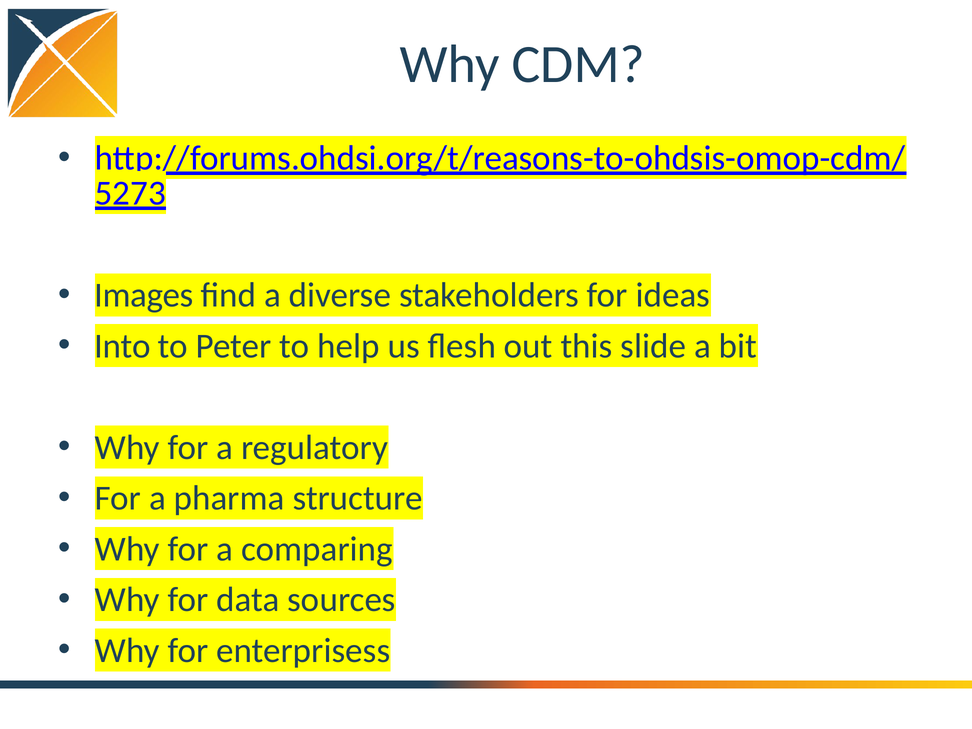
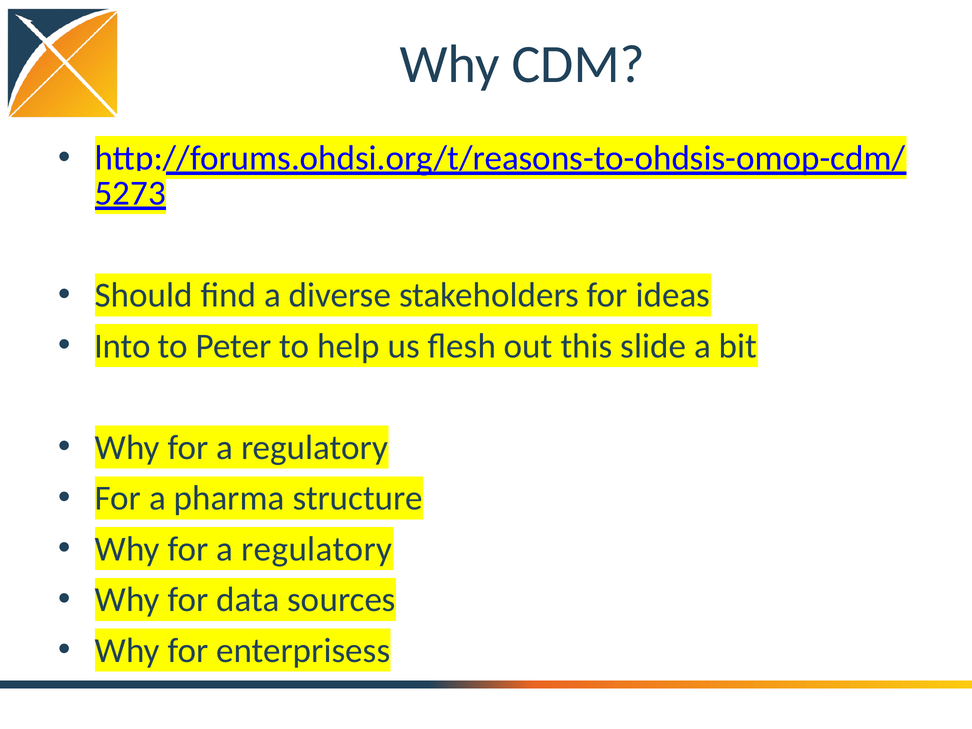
Images: Images -> Should (144, 295)
comparing: comparing -> regulatory (317, 549)
